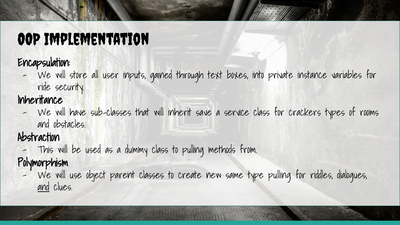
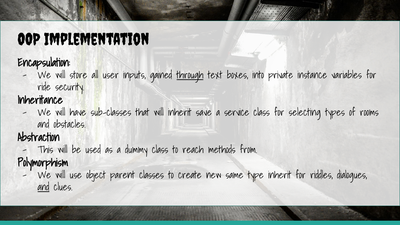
through underline: none -> present (190, 75)
crackers: crackers -> selecting (305, 113)
to pulling: pulling -> reach (193, 150)
type pulling: pulling -> inherit (280, 175)
